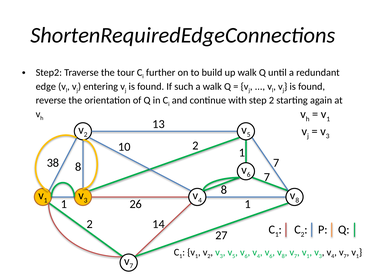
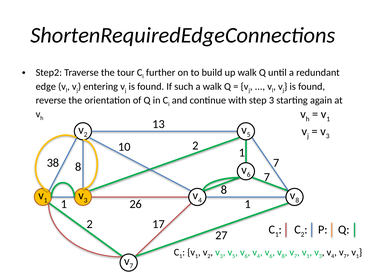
step 2: 2 -> 3 (271, 100)
14: 14 -> 17 (159, 224)
